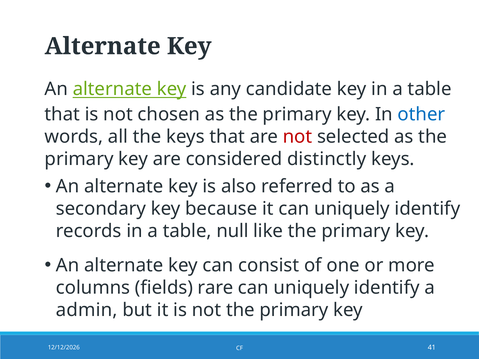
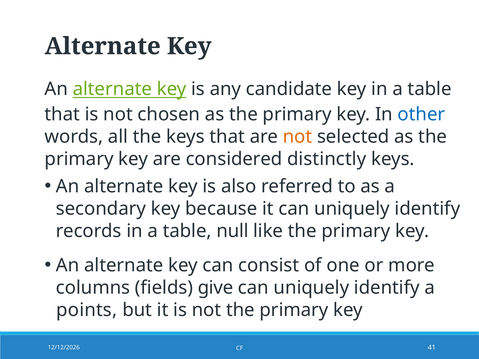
not colour: red -> orange (298, 137)
rare: rare -> give (216, 288)
admin: admin -> points (87, 310)
